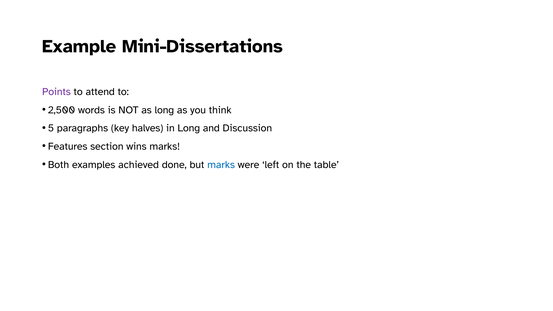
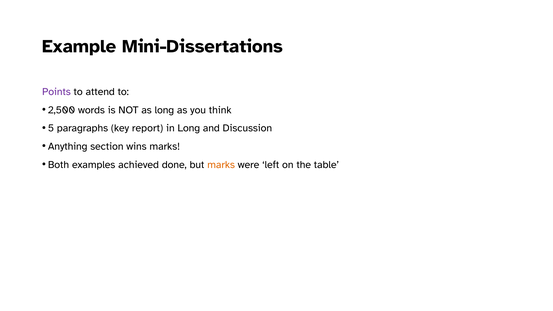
halves: halves -> report (148, 128)
Features: Features -> Anything (68, 146)
marks colour: blue -> orange (221, 165)
